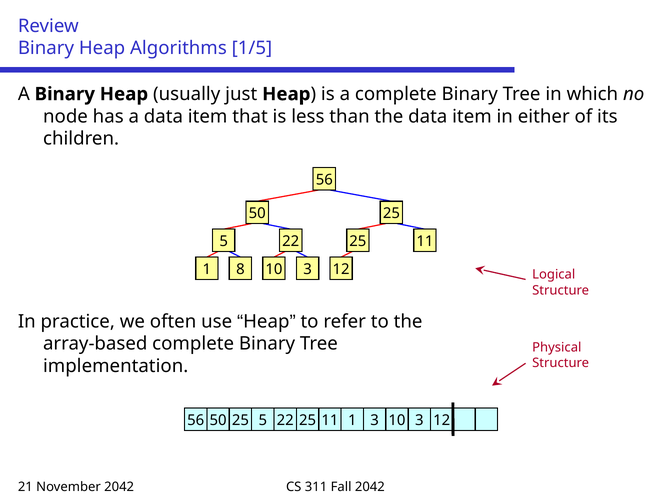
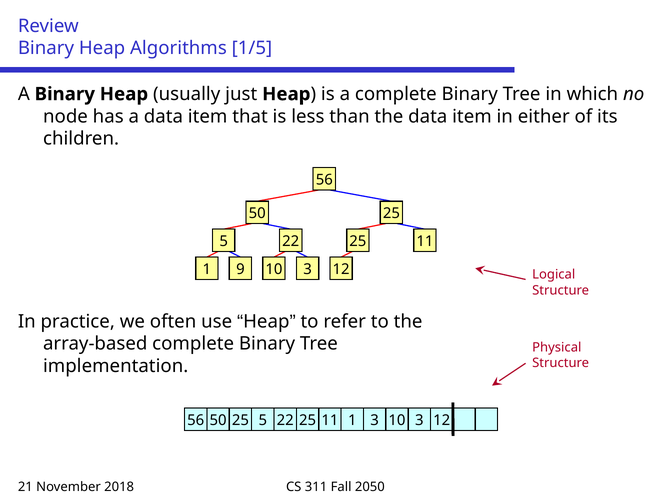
8: 8 -> 9 (240, 269)
November 2042: 2042 -> 2018 (119, 487)
Fall 2042: 2042 -> 2050 (370, 487)
